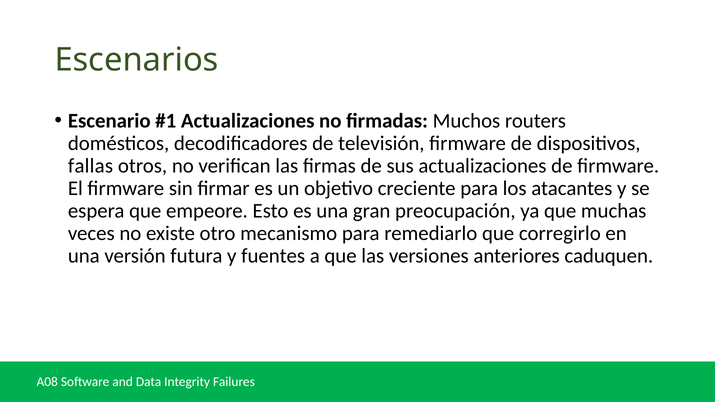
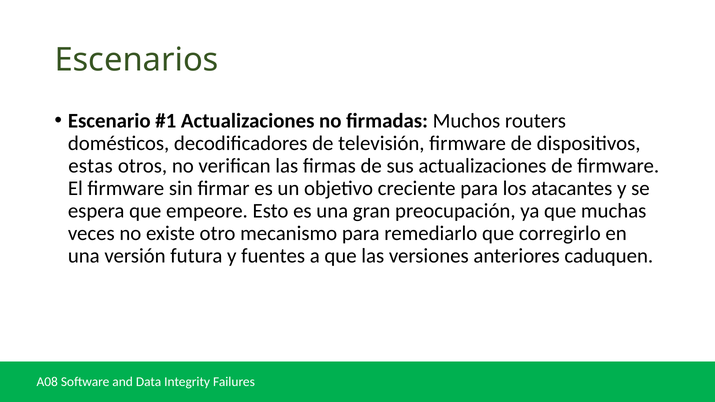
fallas: fallas -> estas (91, 166)
